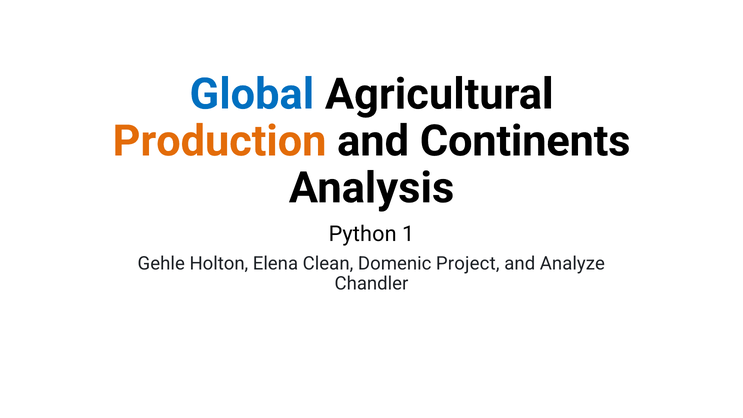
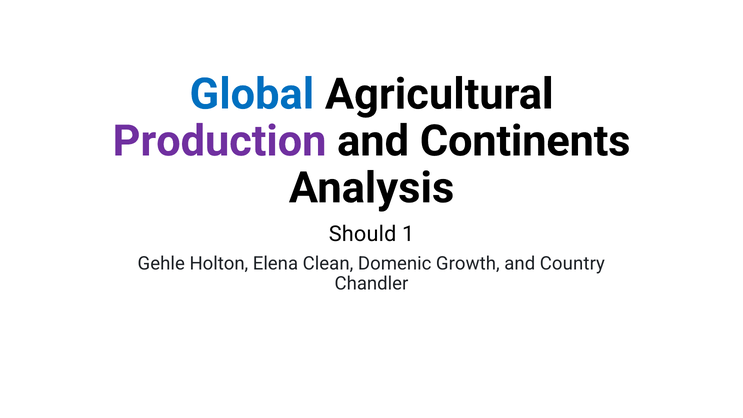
Production colour: orange -> purple (219, 141)
Python: Python -> Should (363, 234)
Project: Project -> Growth (468, 263)
Analyze: Analyze -> Country (572, 263)
